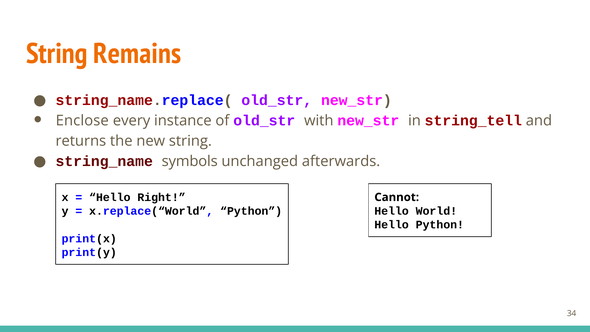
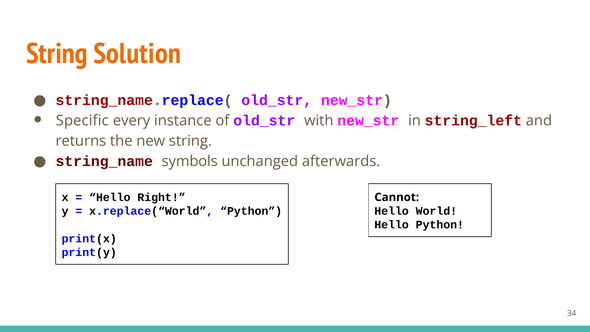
Remains: Remains -> Solution (137, 54)
Enclose: Enclose -> Specific (82, 120)
string_tell: string_tell -> string_left (473, 120)
